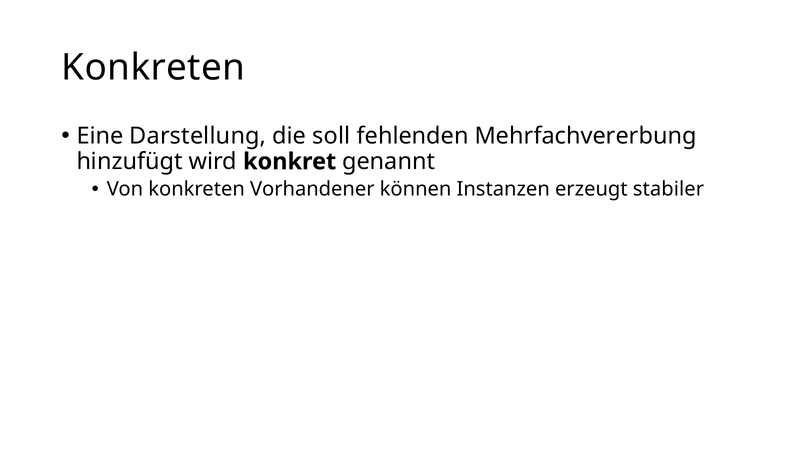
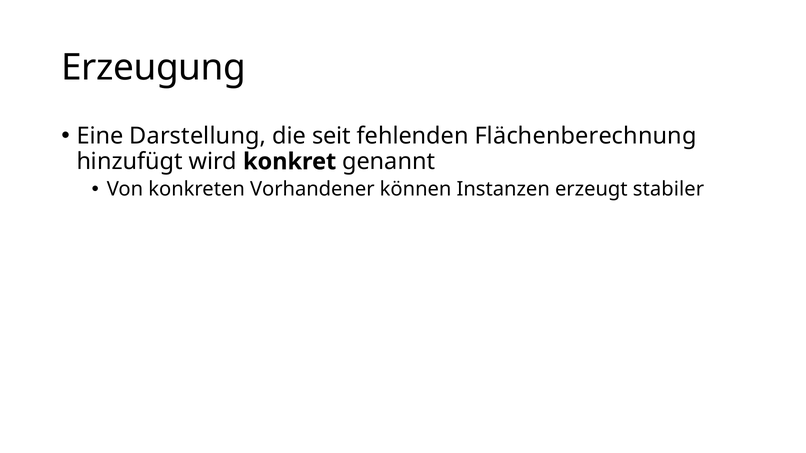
Konkreten: Konkreten -> Erzeugung (154, 68)
soll: soll -> seit (331, 136)
Mehrfachvererbung: Mehrfachvererbung -> Flächenberechnung (586, 136)
